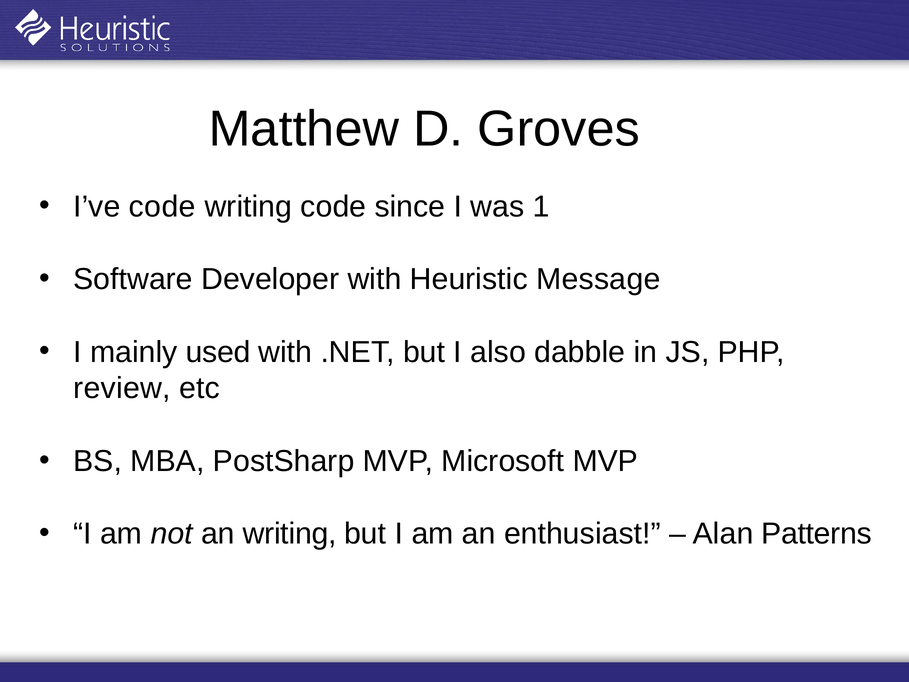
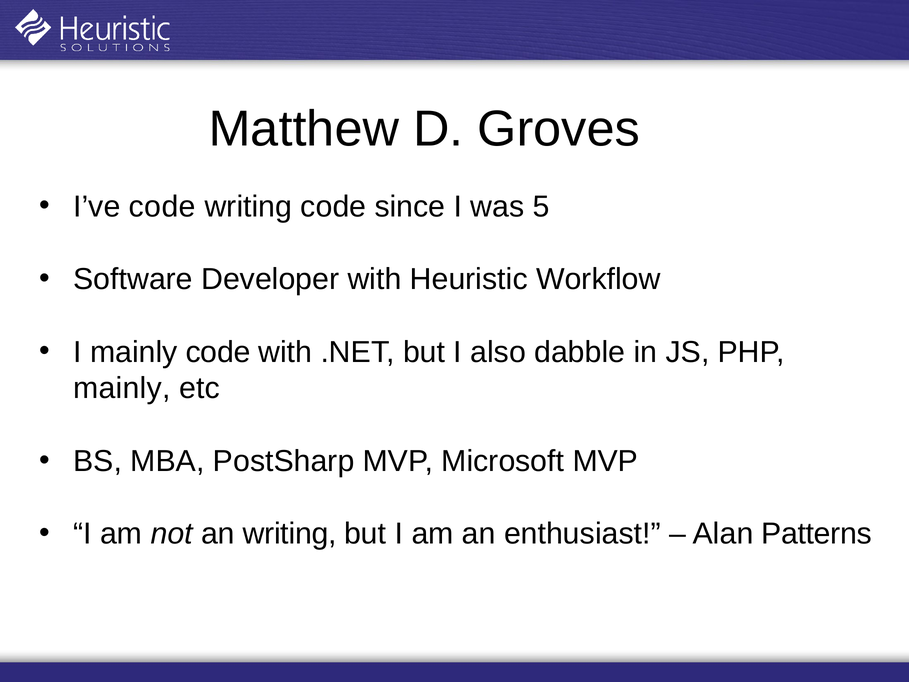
1: 1 -> 5 (541, 207)
Message: Message -> Workflow (598, 279)
mainly used: used -> code (218, 352)
review: review -> mainly (122, 388)
